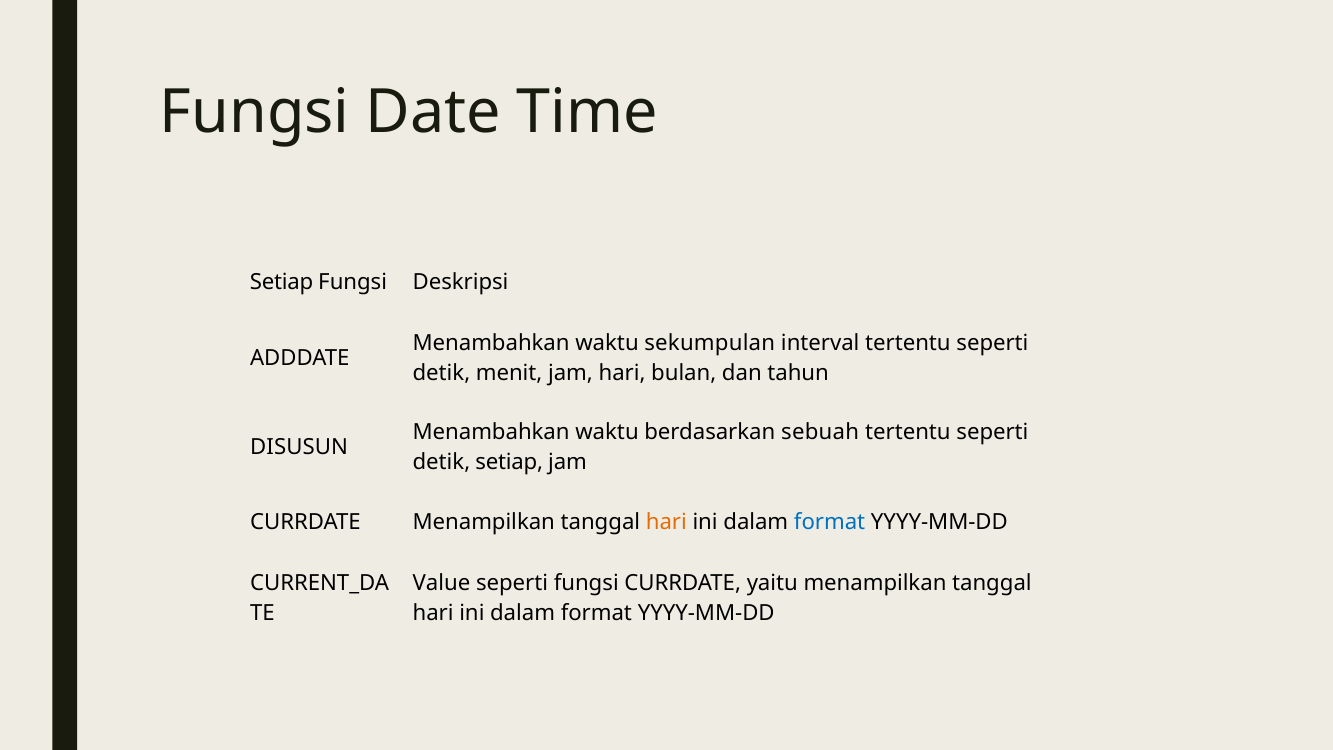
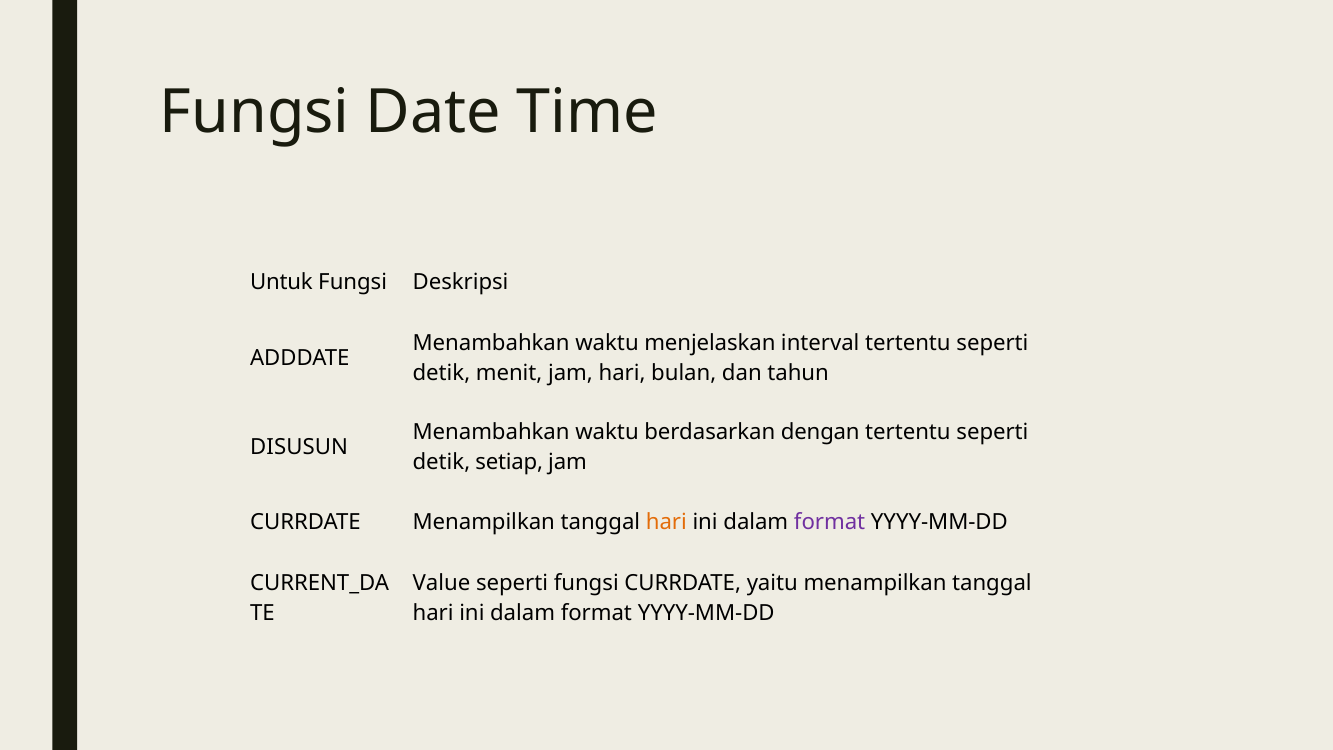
Setiap: Setiap -> Untuk (282, 282)
sekumpulan: sekumpulan -> menjelaskan (710, 343)
sebuah: sebuah -> dengan (820, 432)
format colour: blue -> purple (830, 522)
